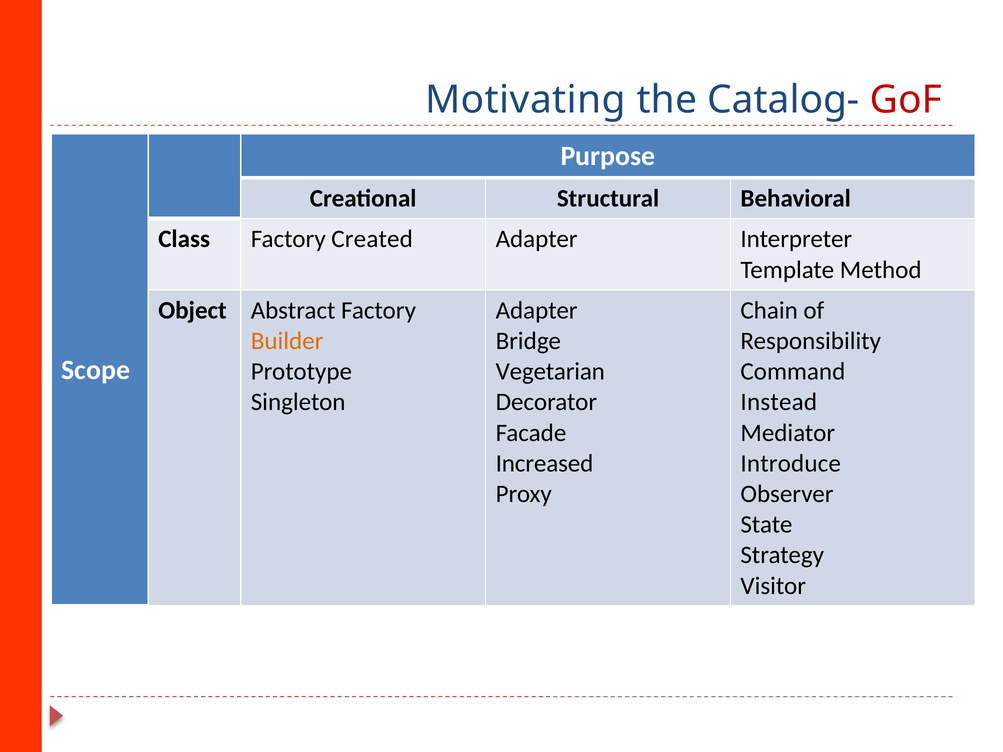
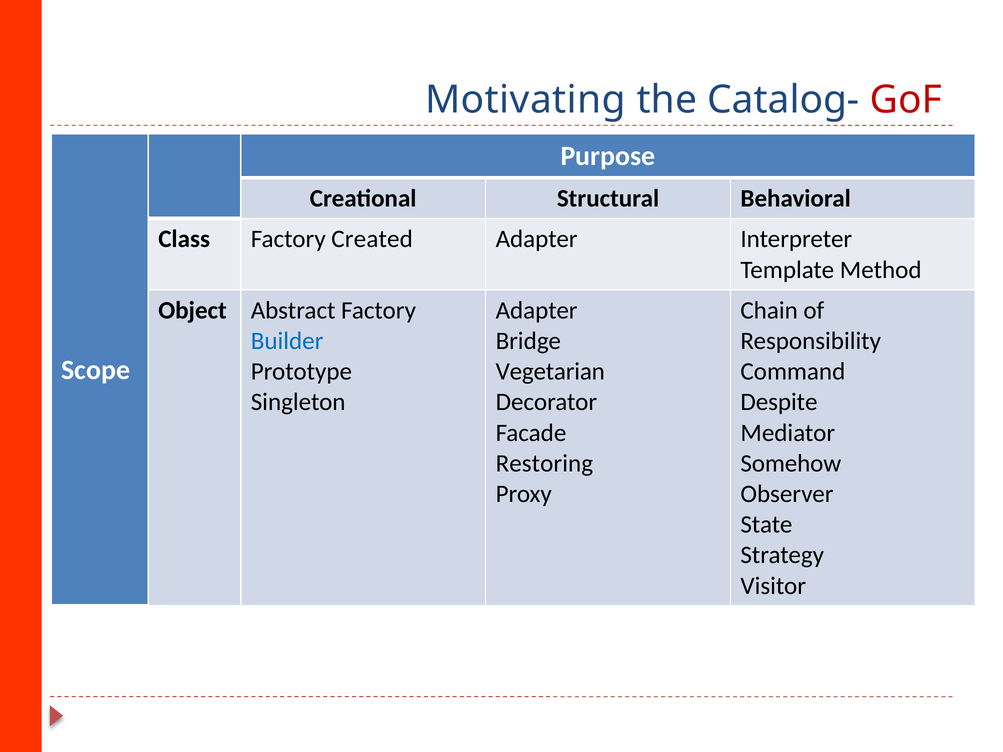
Builder colour: orange -> blue (287, 341)
Instead: Instead -> Despite (779, 402)
Increased: Increased -> Restoring (544, 464)
Introduce: Introduce -> Somehow (791, 464)
